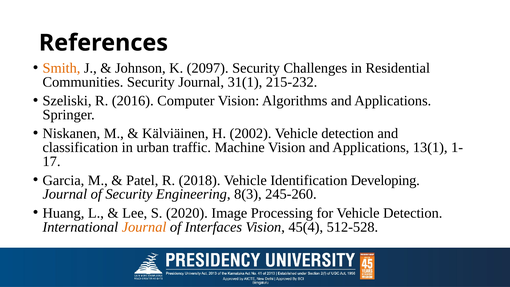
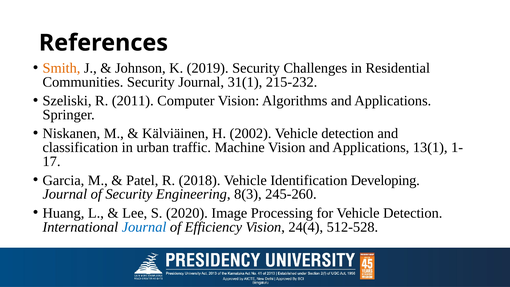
2097: 2097 -> 2019 (208, 68)
2016: 2016 -> 2011 (133, 101)
Journal colour: orange -> blue (144, 227)
Interfaces: Interfaces -> Efficiency (213, 227)
45(4: 45(4 -> 24(4 (306, 227)
